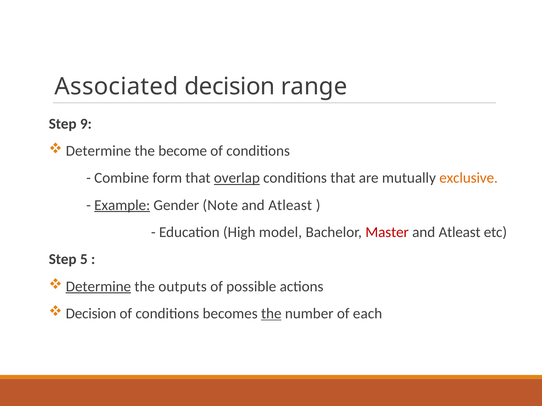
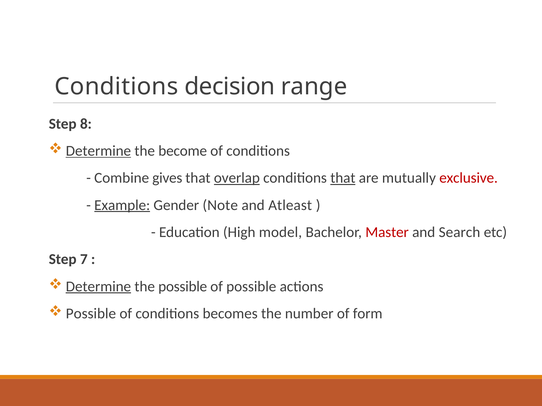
Associated: Associated -> Conditions (116, 87)
9: 9 -> 8 (86, 124)
Determine underline: none -> present (98, 151)
form: form -> gives (167, 178)
that underline: none -> present (343, 178)
exclusive colour: orange -> red (469, 178)
Atleast: Atleast -> Search (459, 233)
5: 5 -> 7 (84, 260)
the outputs: outputs -> possible (183, 287)
Decision: Decision -> Possible (91, 314)
the underline: present -> none (271, 314)
each: each -> form (368, 314)
